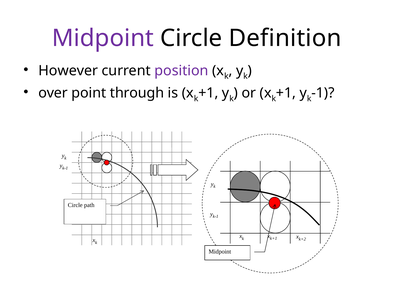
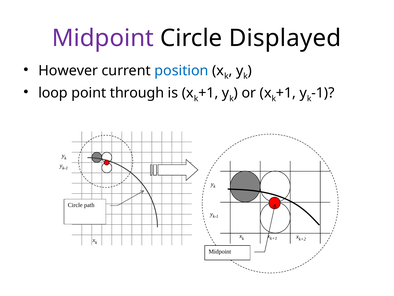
Definition: Definition -> Displayed (285, 38)
position colour: purple -> blue (181, 71)
over: over -> loop (53, 93)
